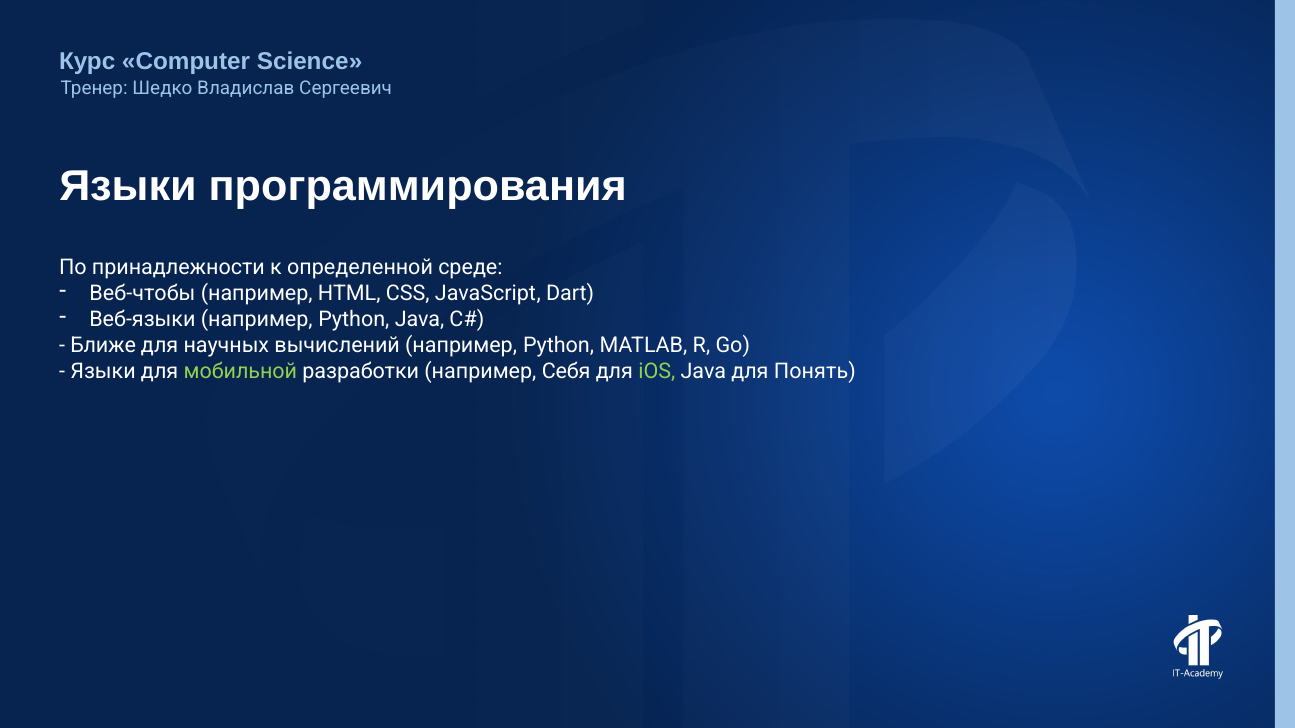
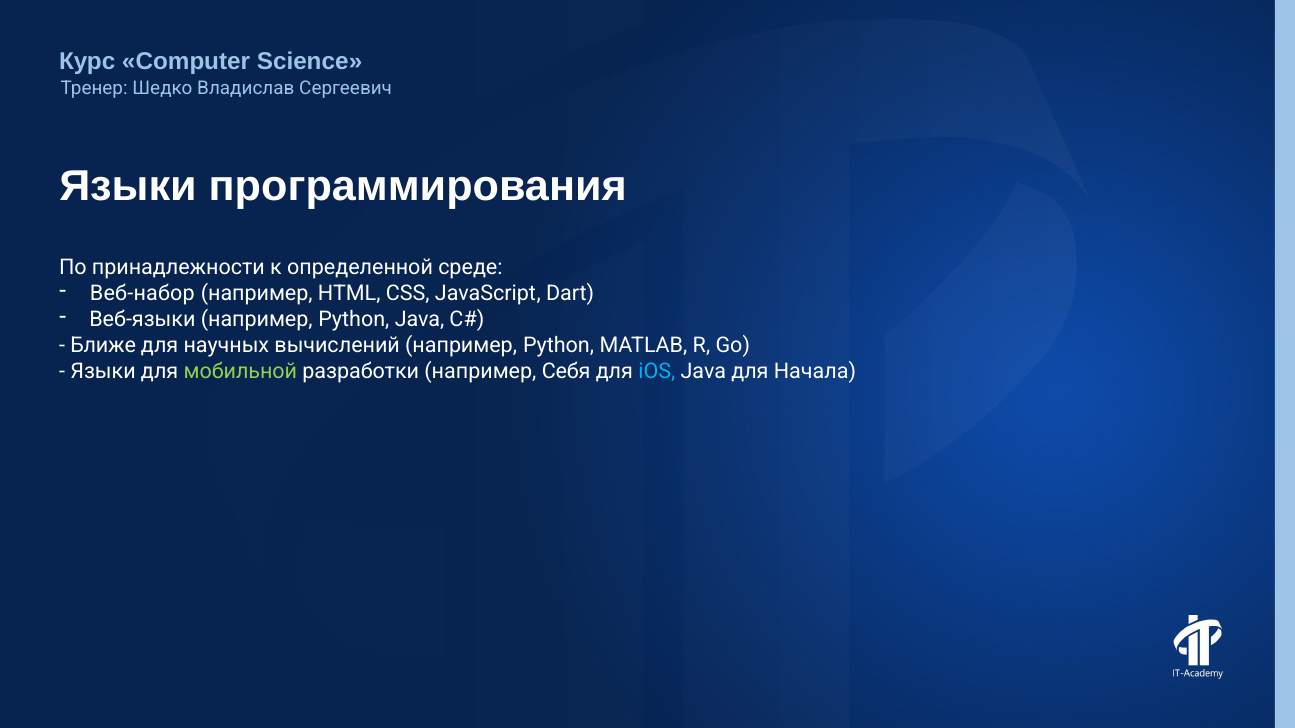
Веб-чтобы: Веб-чтобы -> Веб-набор (142, 294)
iOS colour: light green -> light blue (657, 372)
Понять: Понять -> Начала (815, 372)
